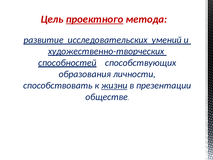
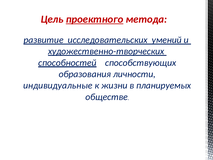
способствовать: способствовать -> индивидуальные (58, 85)
жизни underline: present -> none (114, 85)
презентации: презентации -> планируемых (164, 85)
